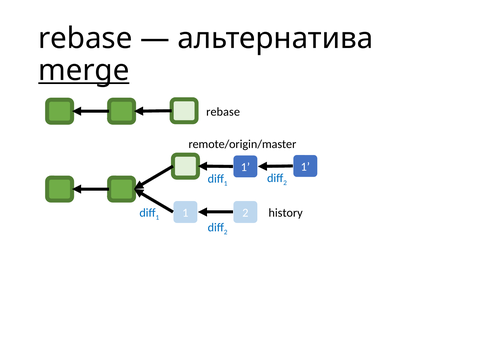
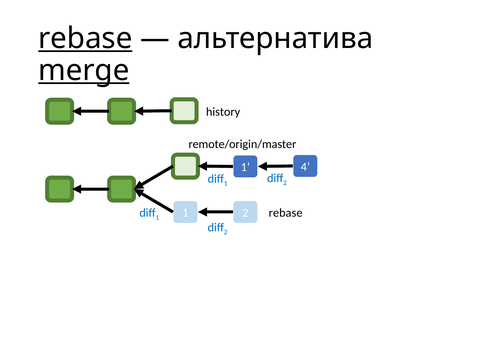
rebase underline: none -> present (85, 38)
rebase: rebase -> history (223, 112)
1: 1 -> 4 (305, 167)
1 history: history -> rebase (286, 213)
